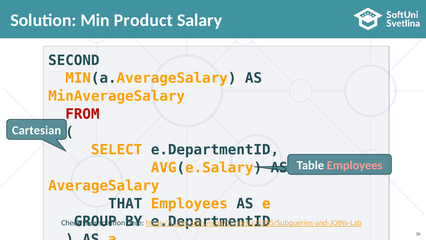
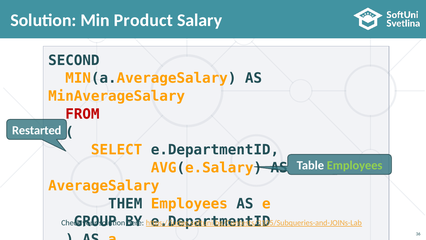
Cartesian: Cartesian -> Restarted (37, 130)
Employees colour: pink -> light green (355, 165)
THAT: THAT -> THEM (125, 203)
